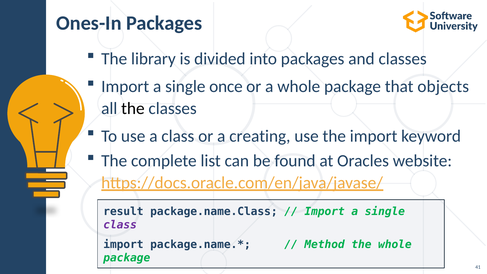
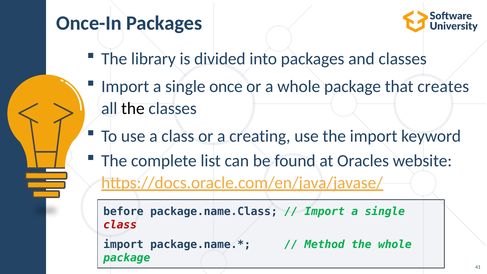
Ones-In: Ones-In -> Once-In (89, 23)
objects: objects -> creates (443, 87)
result: result -> before (123, 211)
class colour: purple -> red (120, 225)
